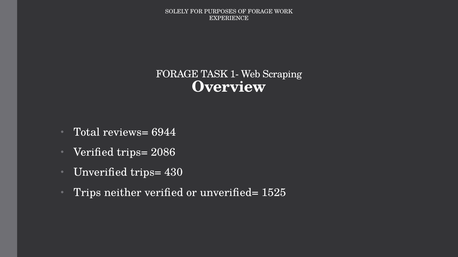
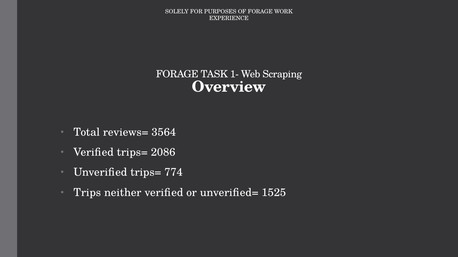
6944: 6944 -> 3564 (164, 133)
430: 430 -> 774 (174, 173)
